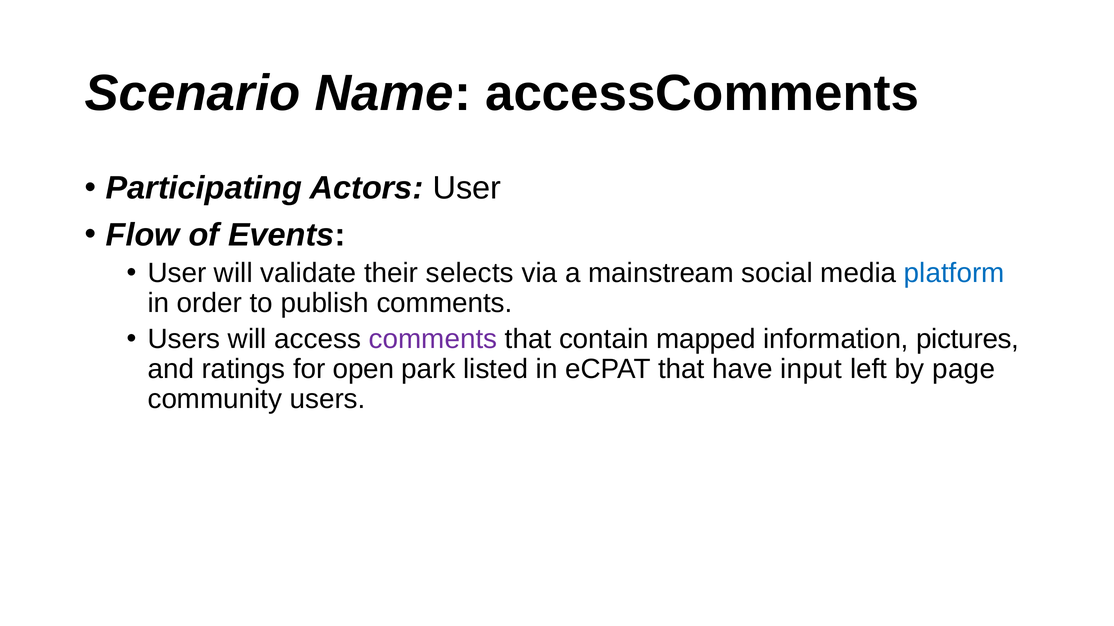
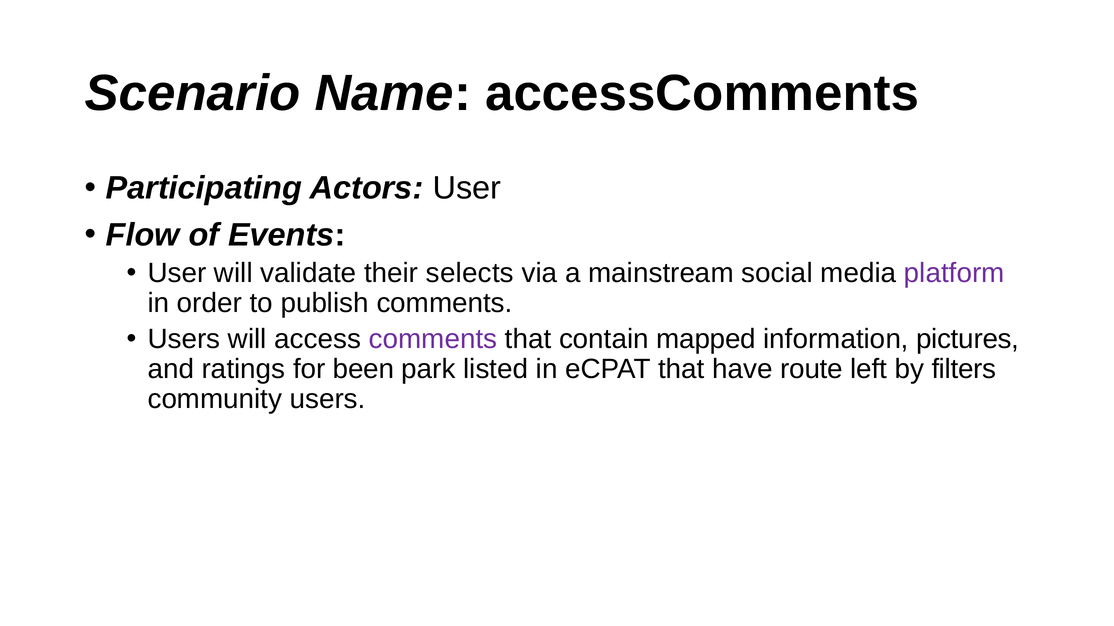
platform colour: blue -> purple (954, 273)
open: open -> been (364, 369)
input: input -> route (812, 369)
page: page -> filters (964, 369)
